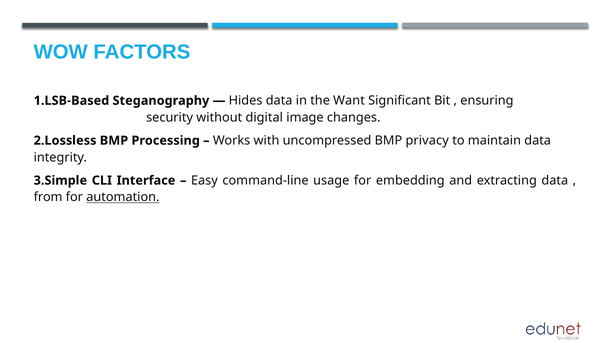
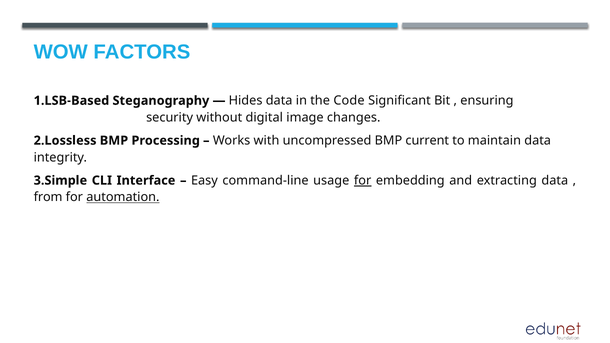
Want: Want -> Code (349, 101)
privacy: privacy -> current (427, 141)
for underline: none -> present (363, 181)
